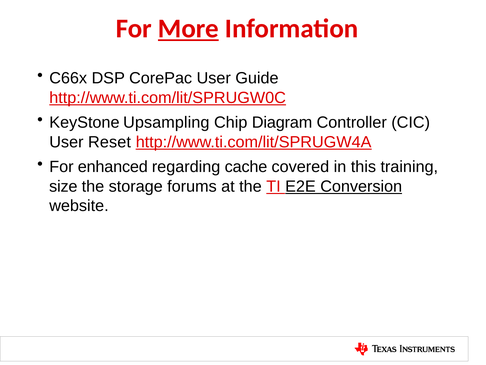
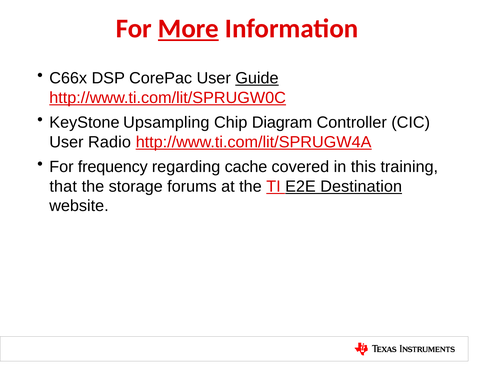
Guide underline: none -> present (257, 78)
Reset: Reset -> Radio (109, 142)
enhanced: enhanced -> frequency (113, 167)
size: size -> that (63, 186)
Conversion: Conversion -> Destination (361, 186)
